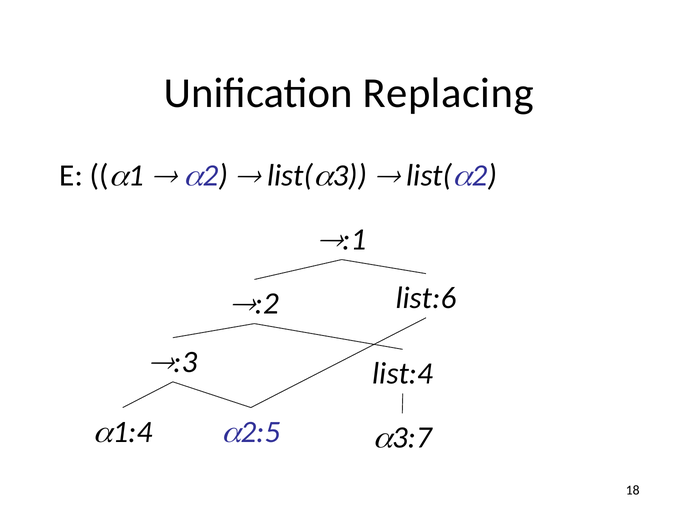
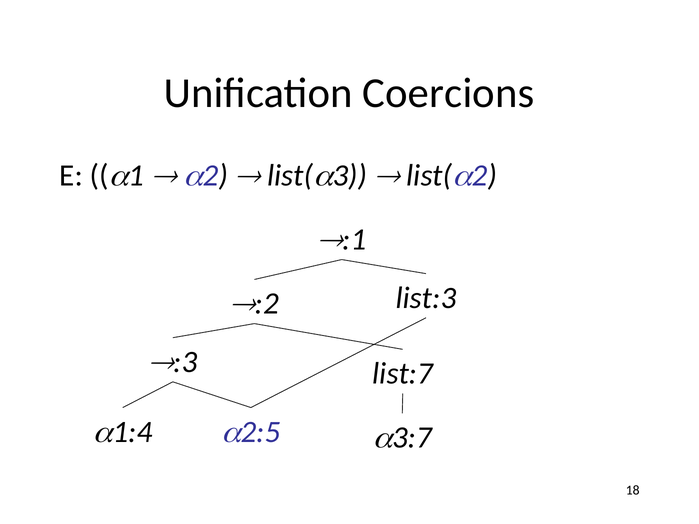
Replacing: Replacing -> Coercions (448, 93)
list:6: list:6 -> list:3 (426, 298)
list:4: list:4 -> list:7 (403, 374)
